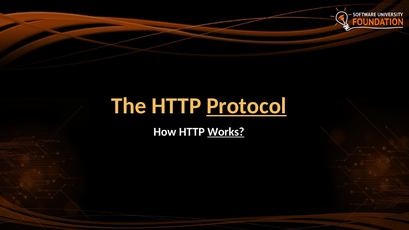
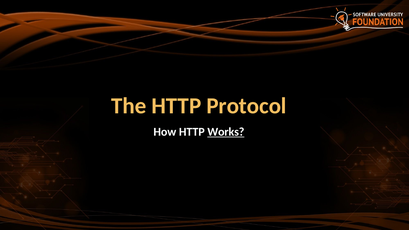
Protocol underline: present -> none (247, 106)
